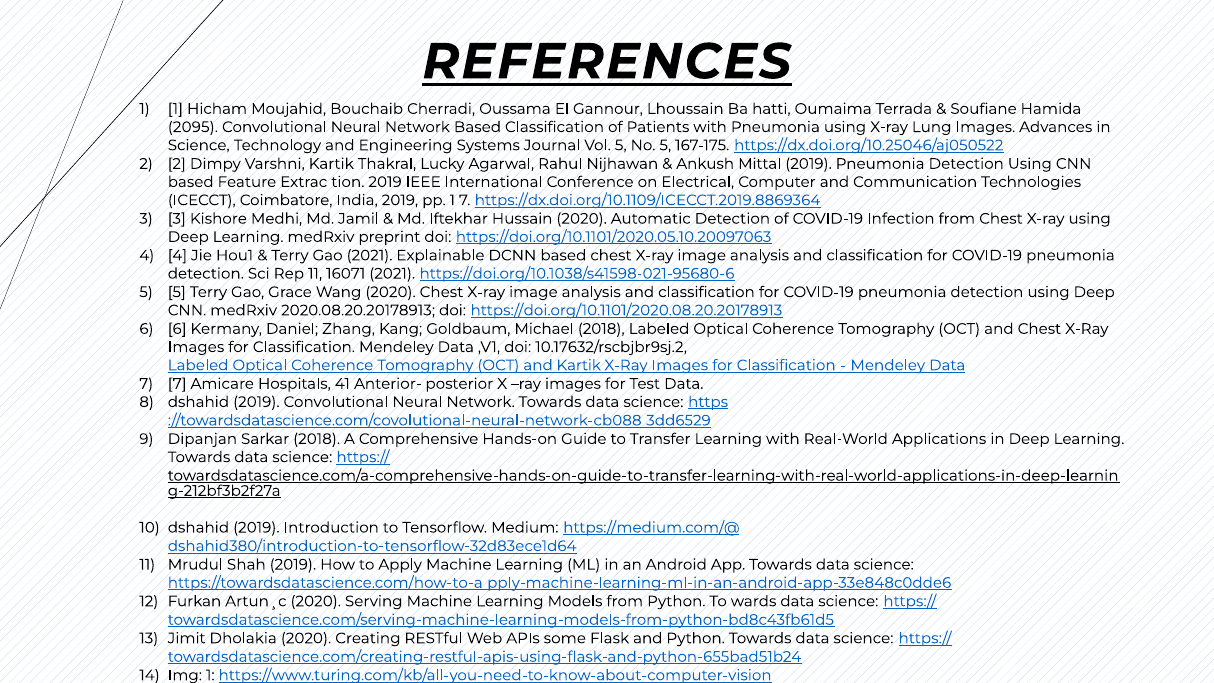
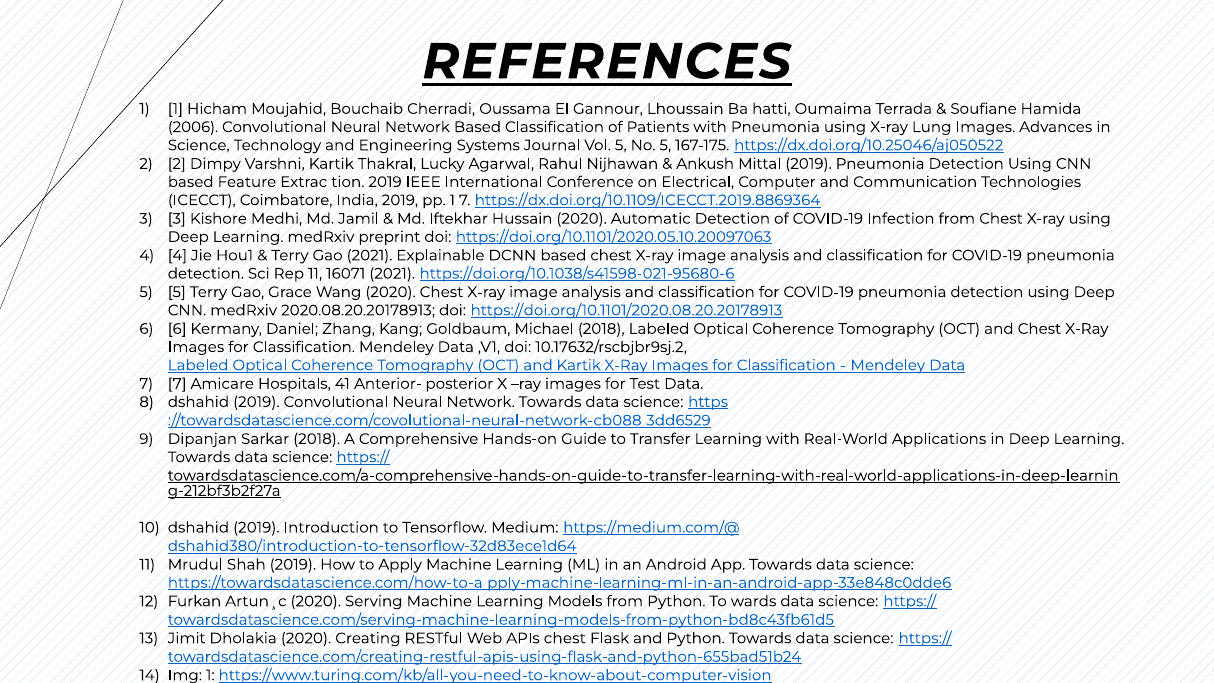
2095: 2095 -> 2006 (193, 127)
APIs some: some -> chest (565, 638)
